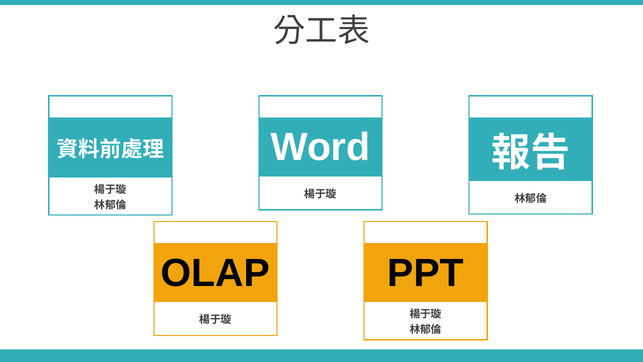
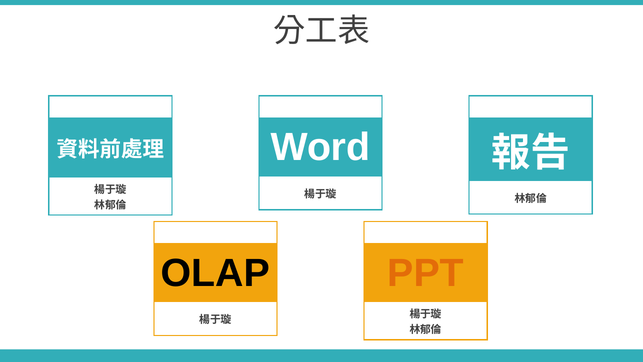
PPT colour: black -> orange (426, 273)
